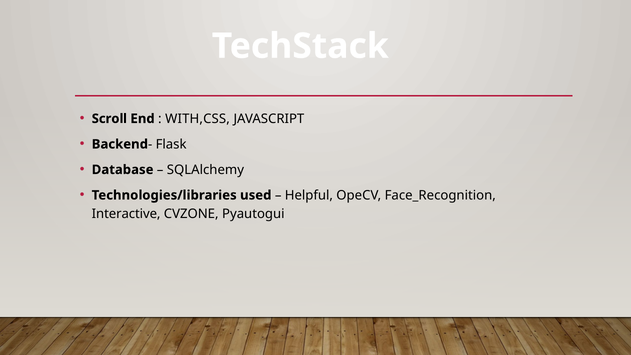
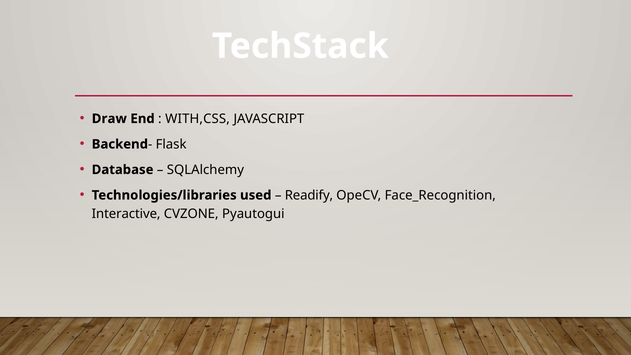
Scroll: Scroll -> Draw (109, 119)
Helpful: Helpful -> Readify (309, 195)
